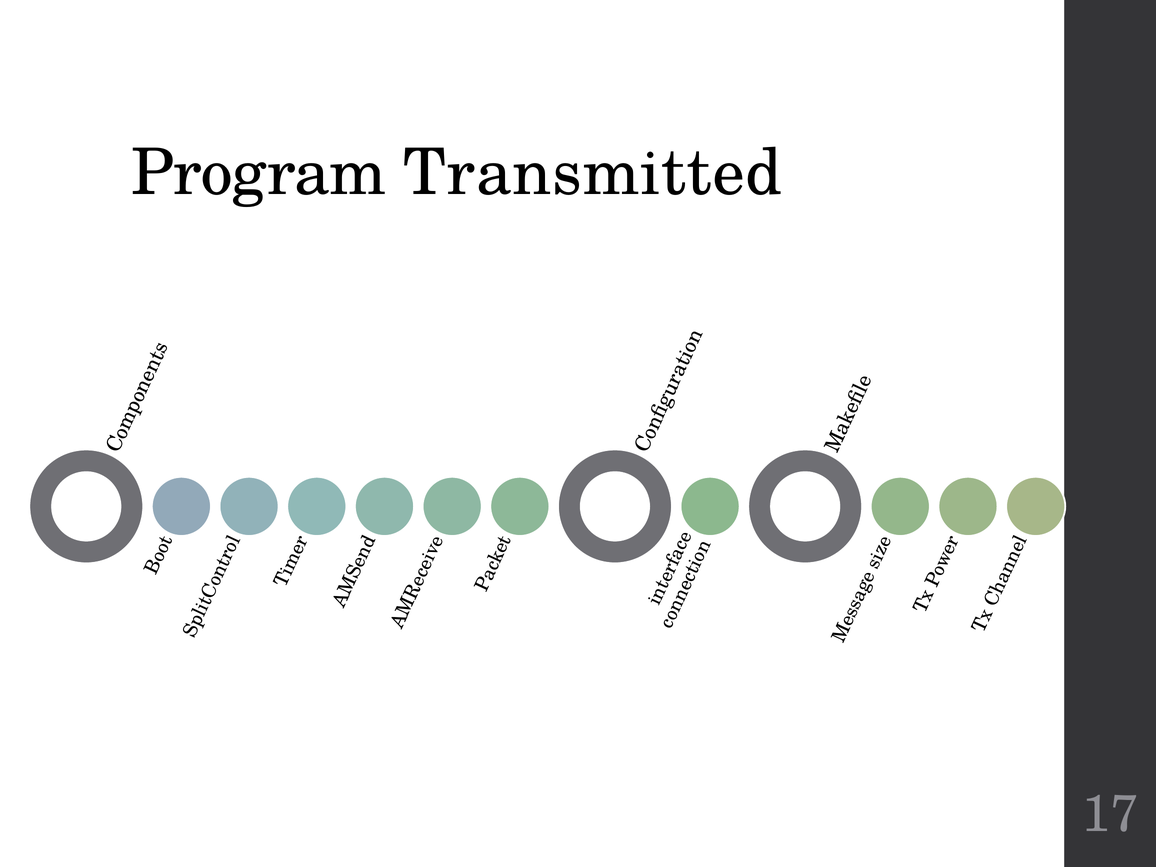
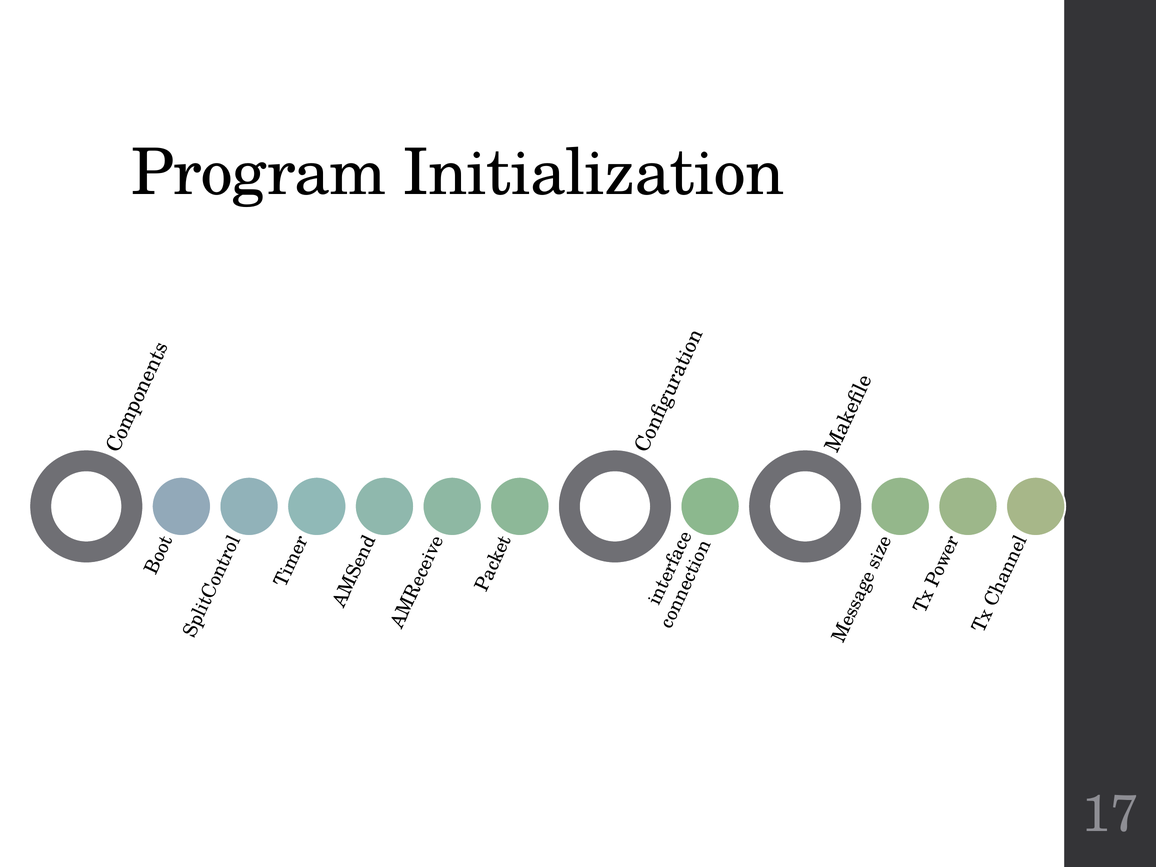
Transmitted: Transmitted -> Initialization (593, 173)
